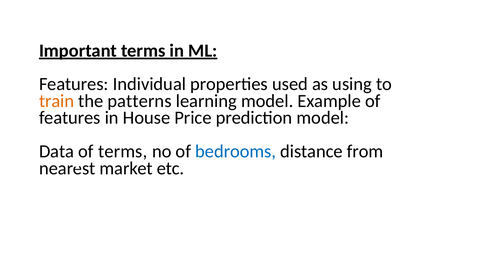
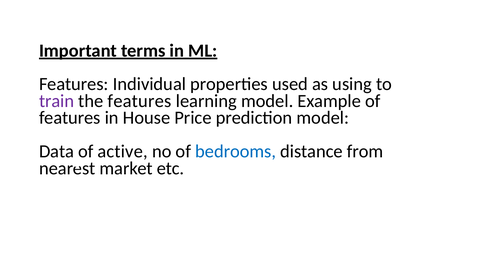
train colour: orange -> purple (57, 101)
the patterns: patterns -> features (139, 101)
of terms: terms -> active (123, 151)
